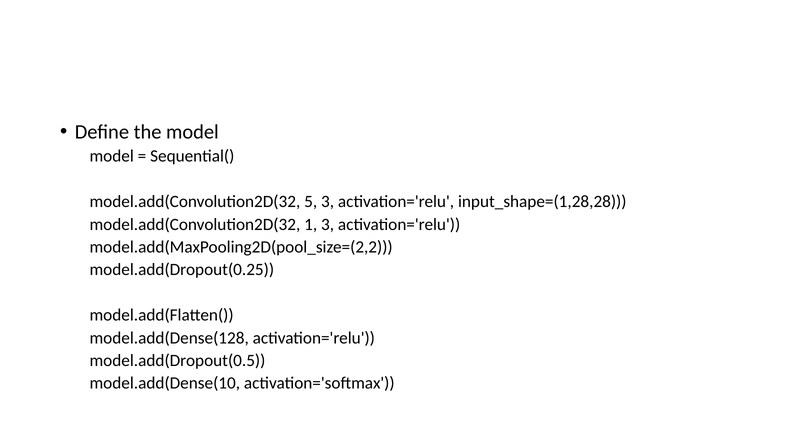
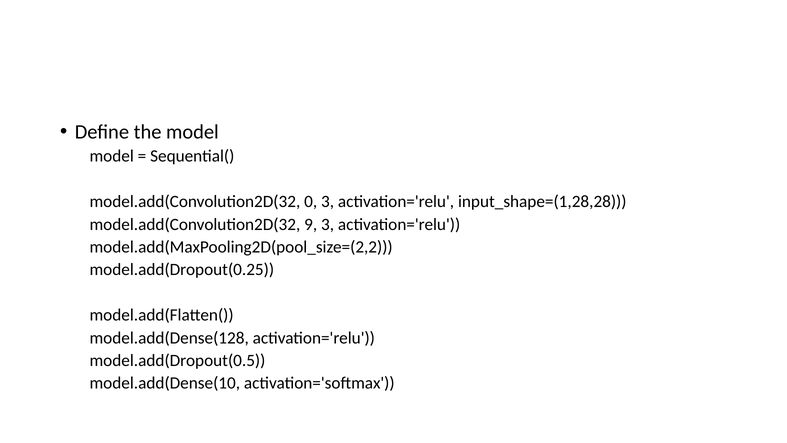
5: 5 -> 0 (311, 202)
1: 1 -> 9 (311, 224)
